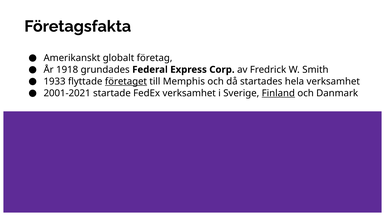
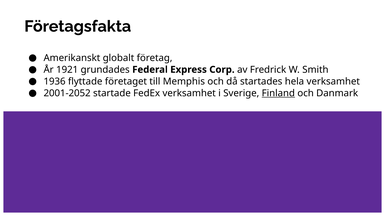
1918: 1918 -> 1921 (67, 70)
1933: 1933 -> 1936 (55, 82)
företaget underline: present -> none (126, 82)
2001-2021: 2001-2021 -> 2001-2052 (67, 93)
